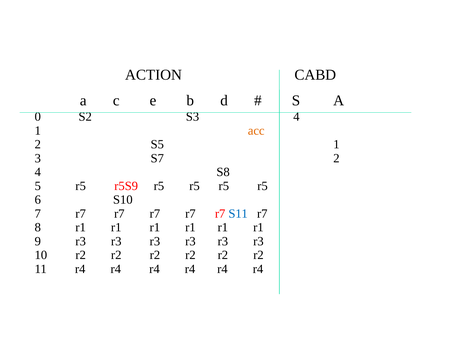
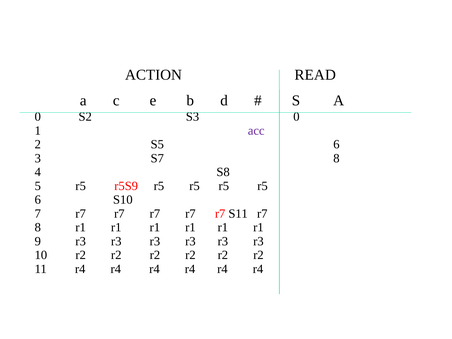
CABD: CABD -> READ (315, 75)
S3 4: 4 -> 0 (296, 117)
acc colour: orange -> purple (256, 131)
S5 1: 1 -> 6 (336, 144)
S7 2: 2 -> 8 (336, 158)
S11 colour: blue -> black (238, 214)
